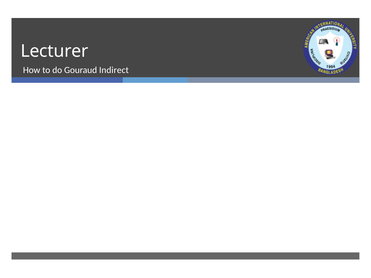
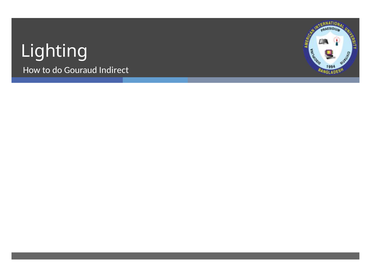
Lecturer: Lecturer -> Lighting (54, 51)
